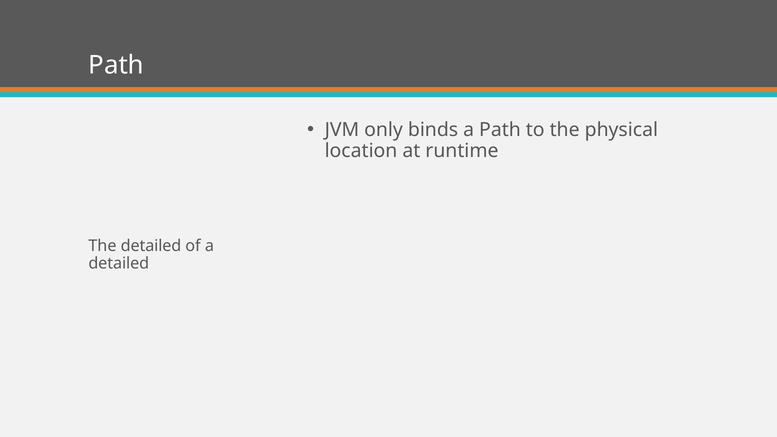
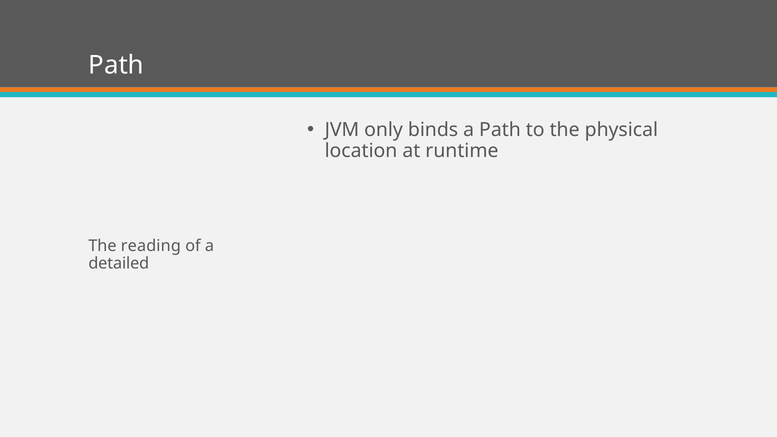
The detailed: detailed -> reading (151, 246)
